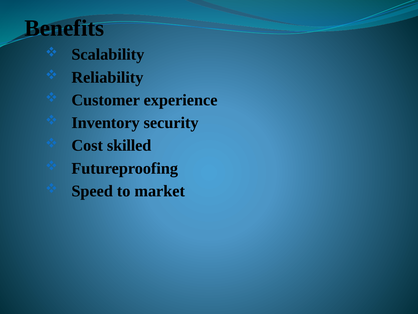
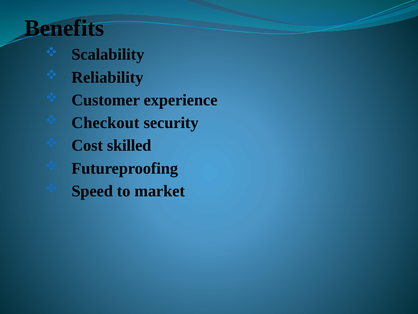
Inventory: Inventory -> Checkout (105, 123)
